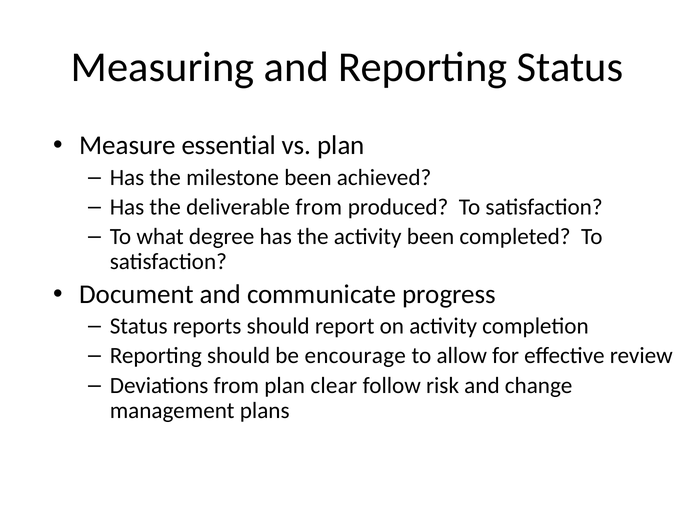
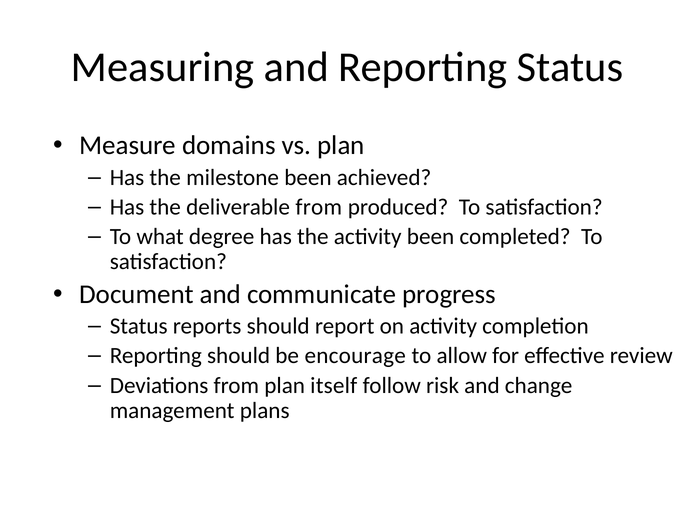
essential: essential -> domains (229, 145)
clear: clear -> itself (334, 385)
